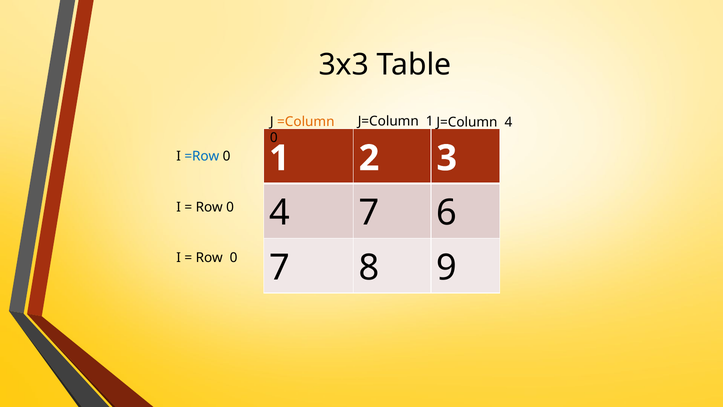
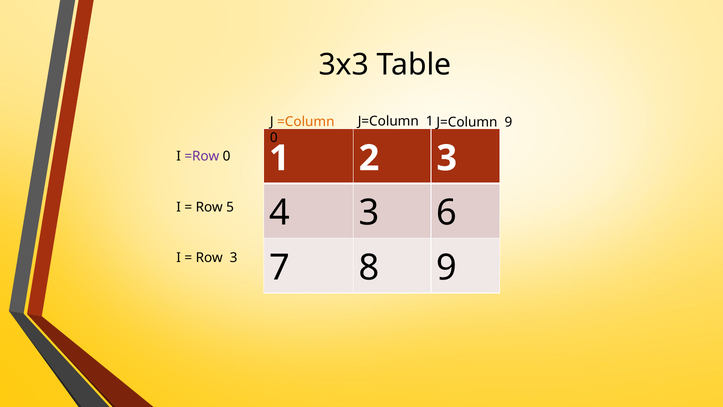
J=Column 4: 4 -> 9 (508, 122)
=Row colour: blue -> purple (202, 156)
4 7: 7 -> 3 (369, 213)
0: 0 -> 5 (230, 207)
0: 0 -> 3 (234, 257)
